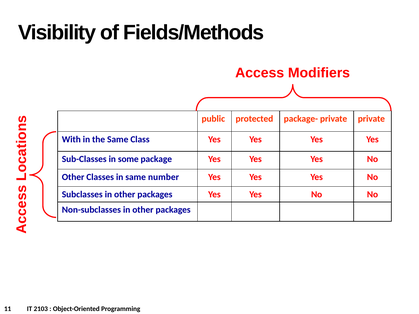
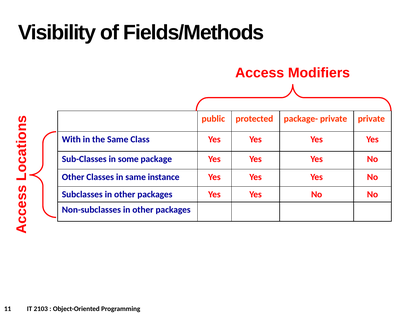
number: number -> instance (164, 177)
